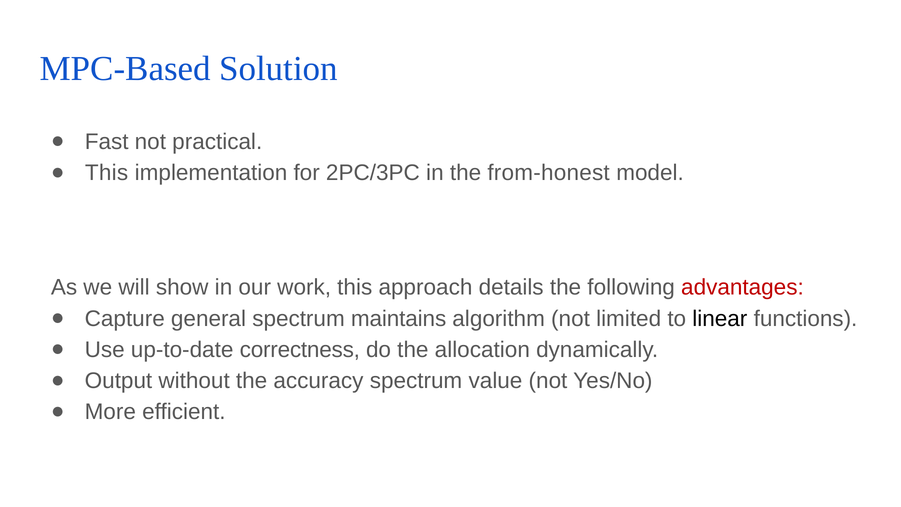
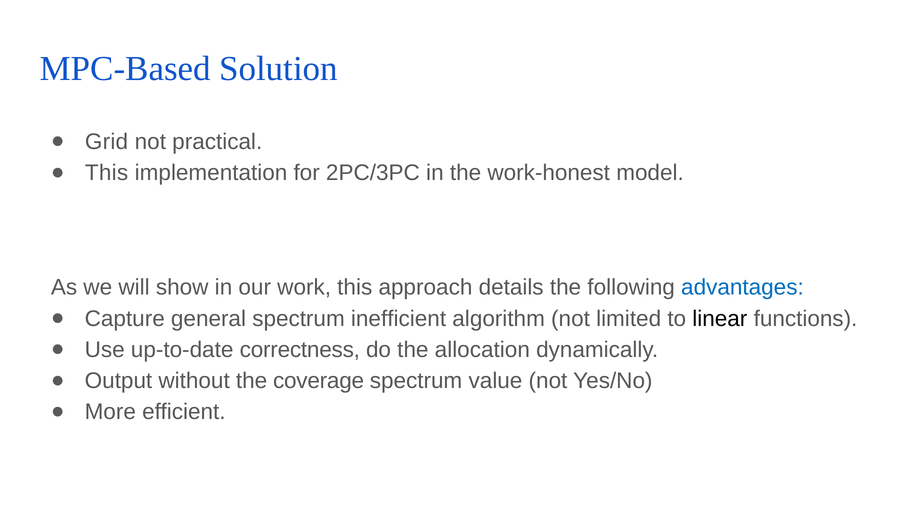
Fast: Fast -> Grid (107, 142)
from-honest: from-honest -> work-honest (549, 173)
advantages colour: red -> blue (742, 287)
maintains: maintains -> inefficient (399, 319)
accuracy: accuracy -> coverage (319, 381)
